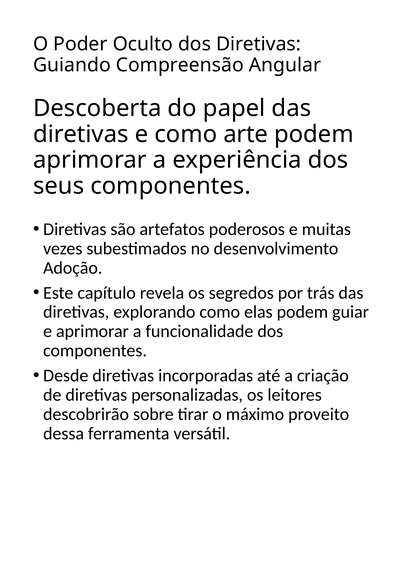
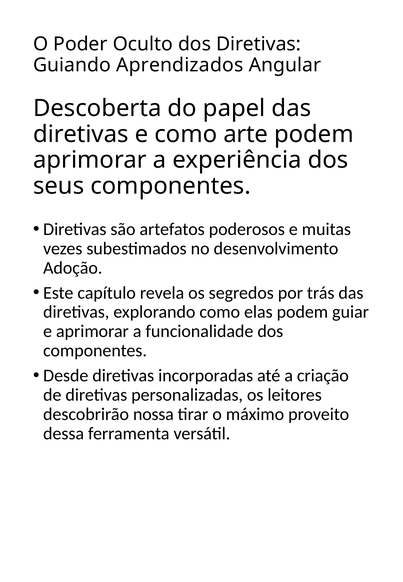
Compreensão: Compreensão -> Aprendizados (180, 65)
sobre: sobre -> nossa (153, 414)
